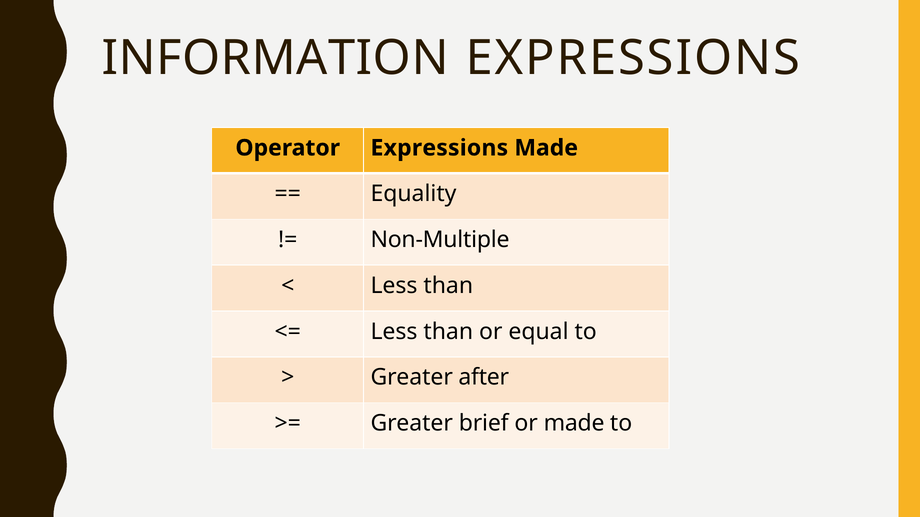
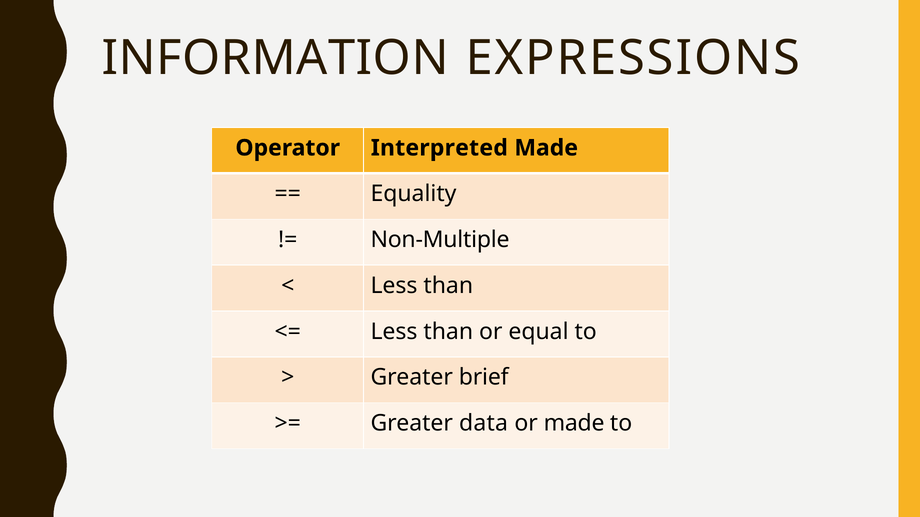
Operator Expressions: Expressions -> Interpreted (439, 148)
after: after -> brief (484, 378)
brief: brief -> data (484, 424)
